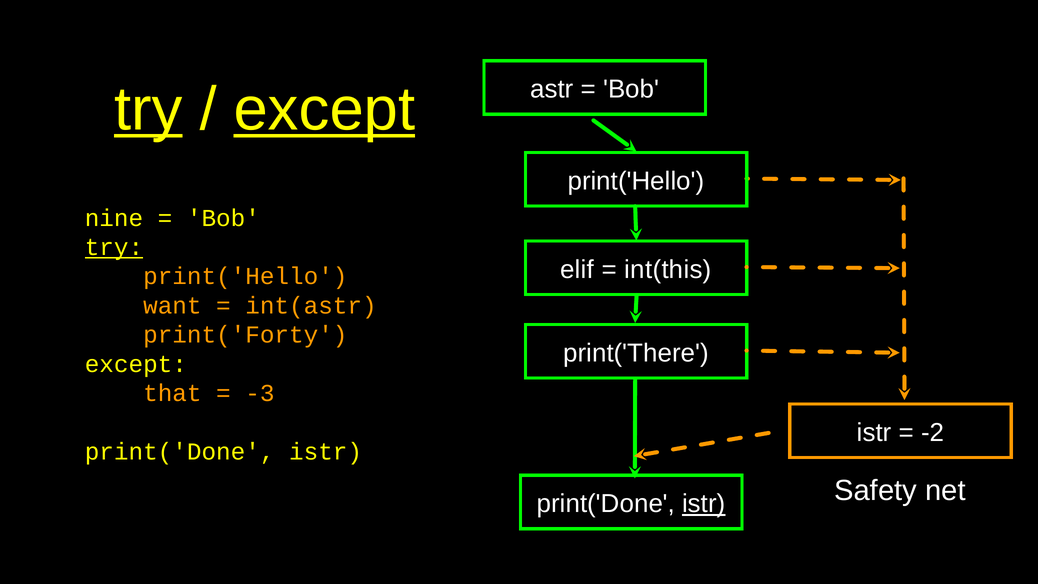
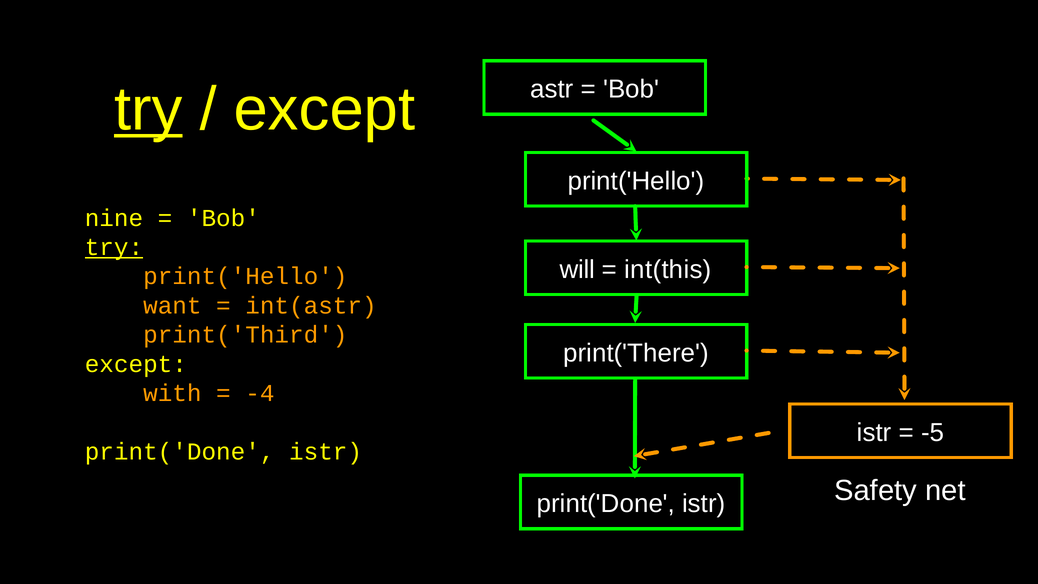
except underline: present -> none (324, 109)
elif: elif -> will (577, 269)
print('Forty: print('Forty -> print('Third (245, 335)
that: that -> with (172, 393)
-3: -3 -> -4 (260, 393)
-2: -2 -> -5 (933, 432)
istr underline: present -> none (704, 504)
